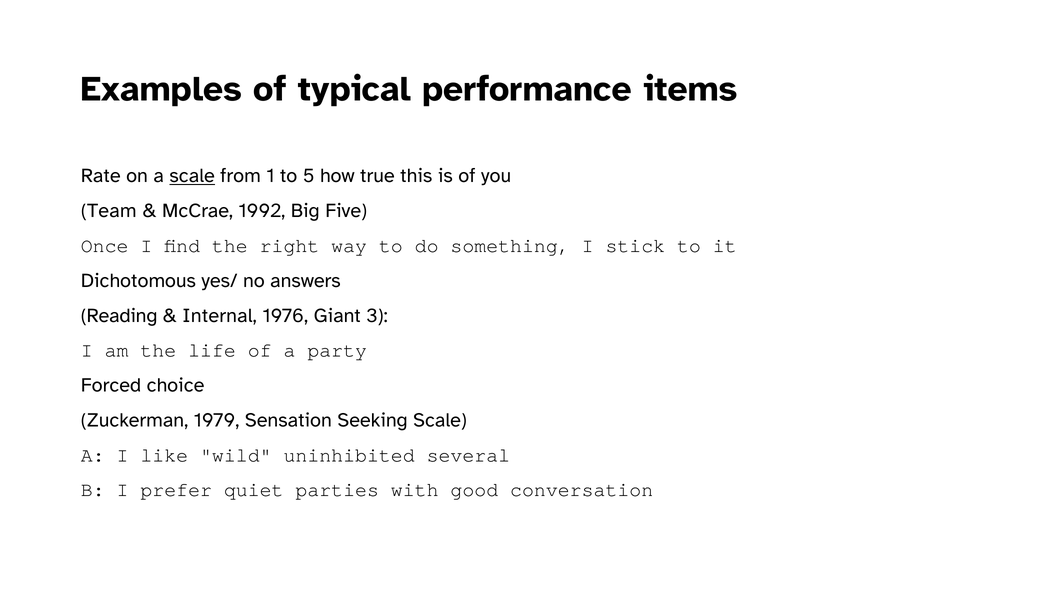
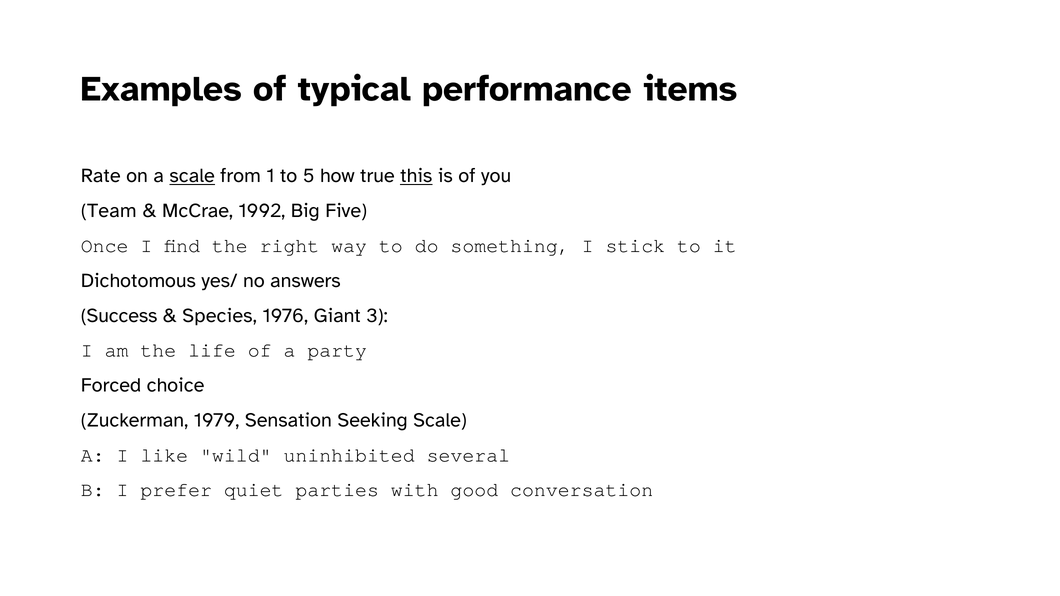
this underline: none -> present (416, 176)
Reading: Reading -> Success (119, 316)
Internal: Internal -> Species (220, 316)
